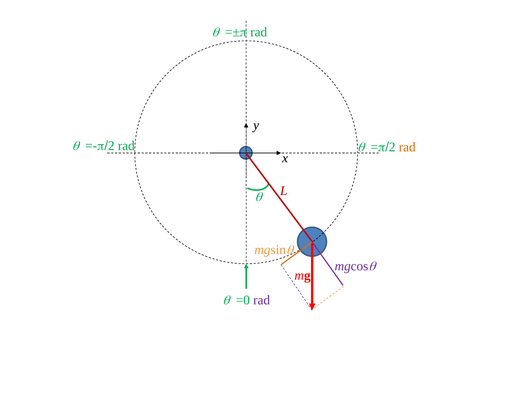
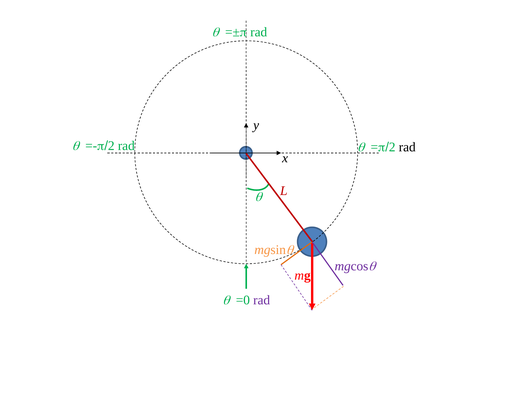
rad colour: orange -> black (407, 147)
